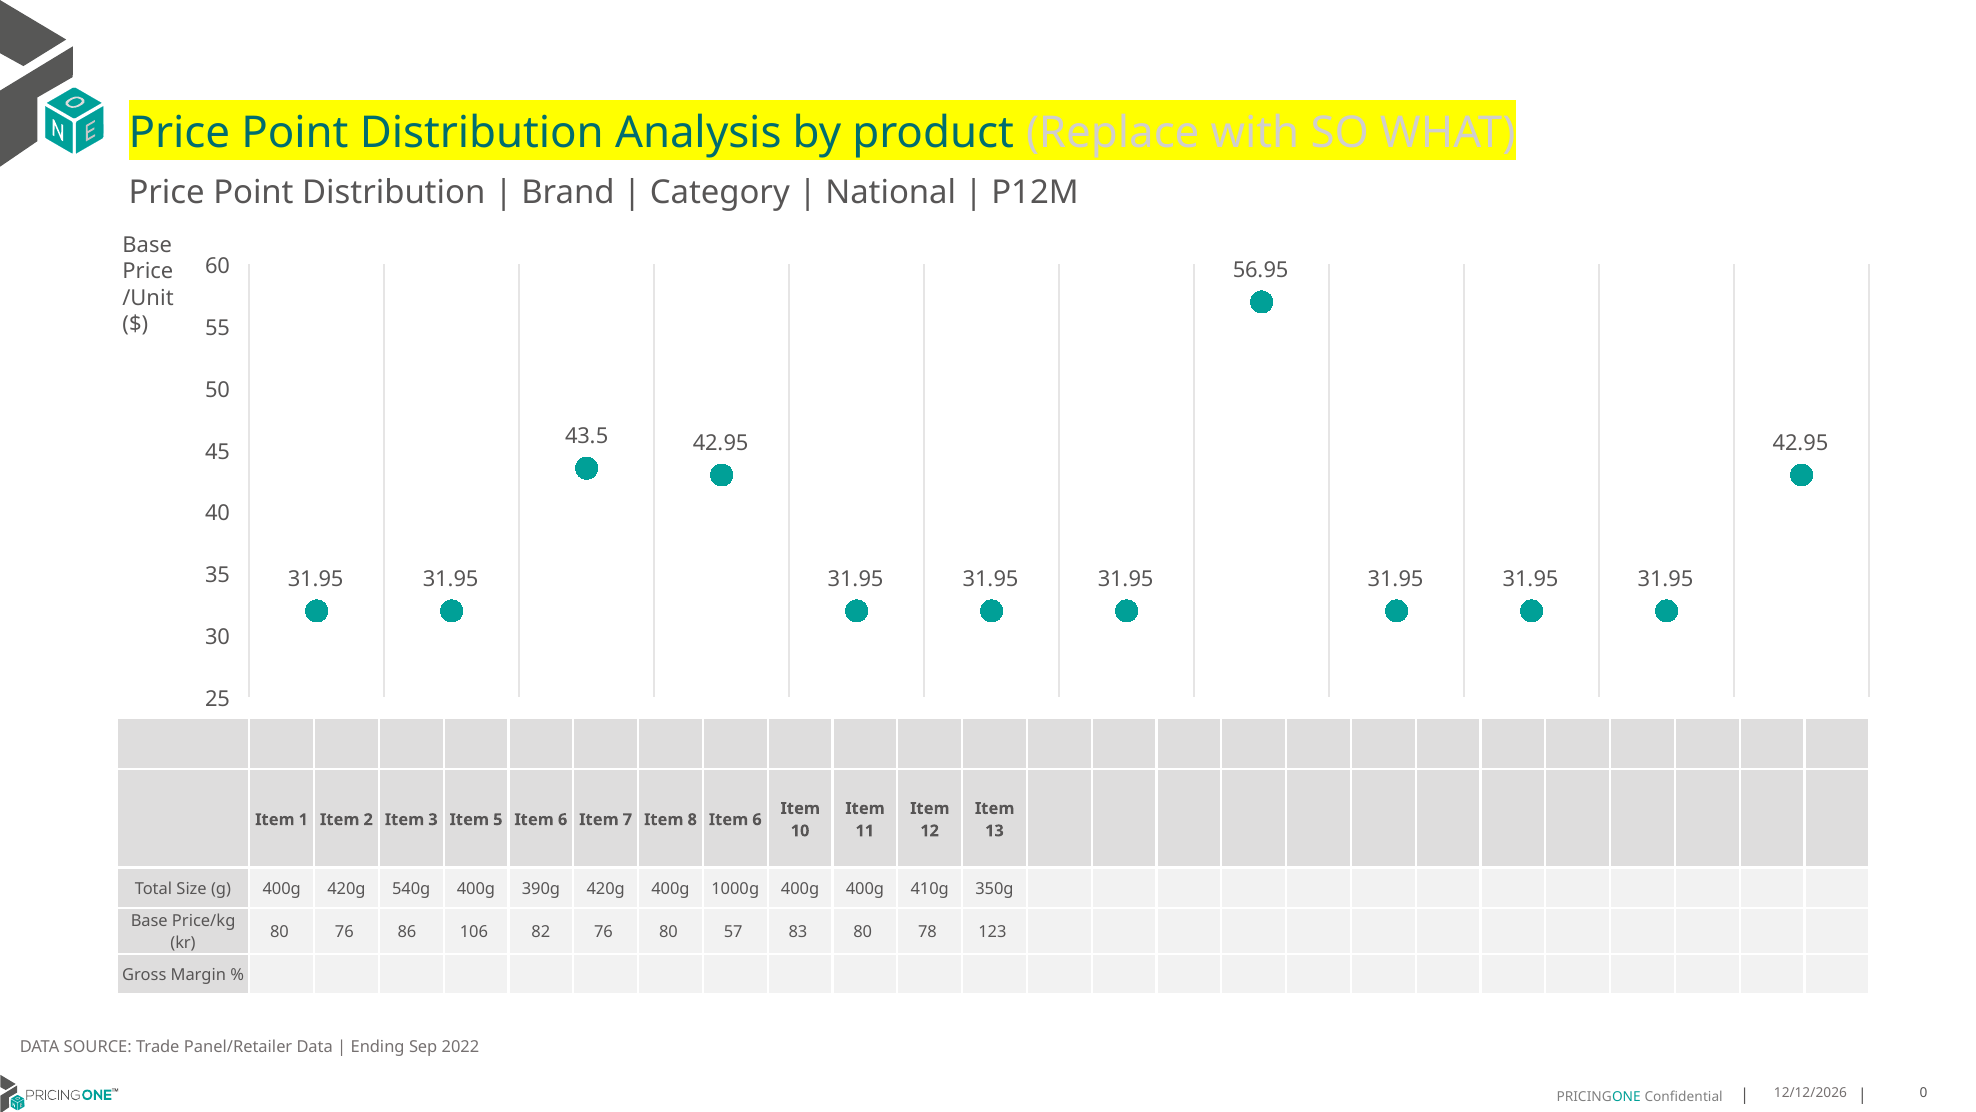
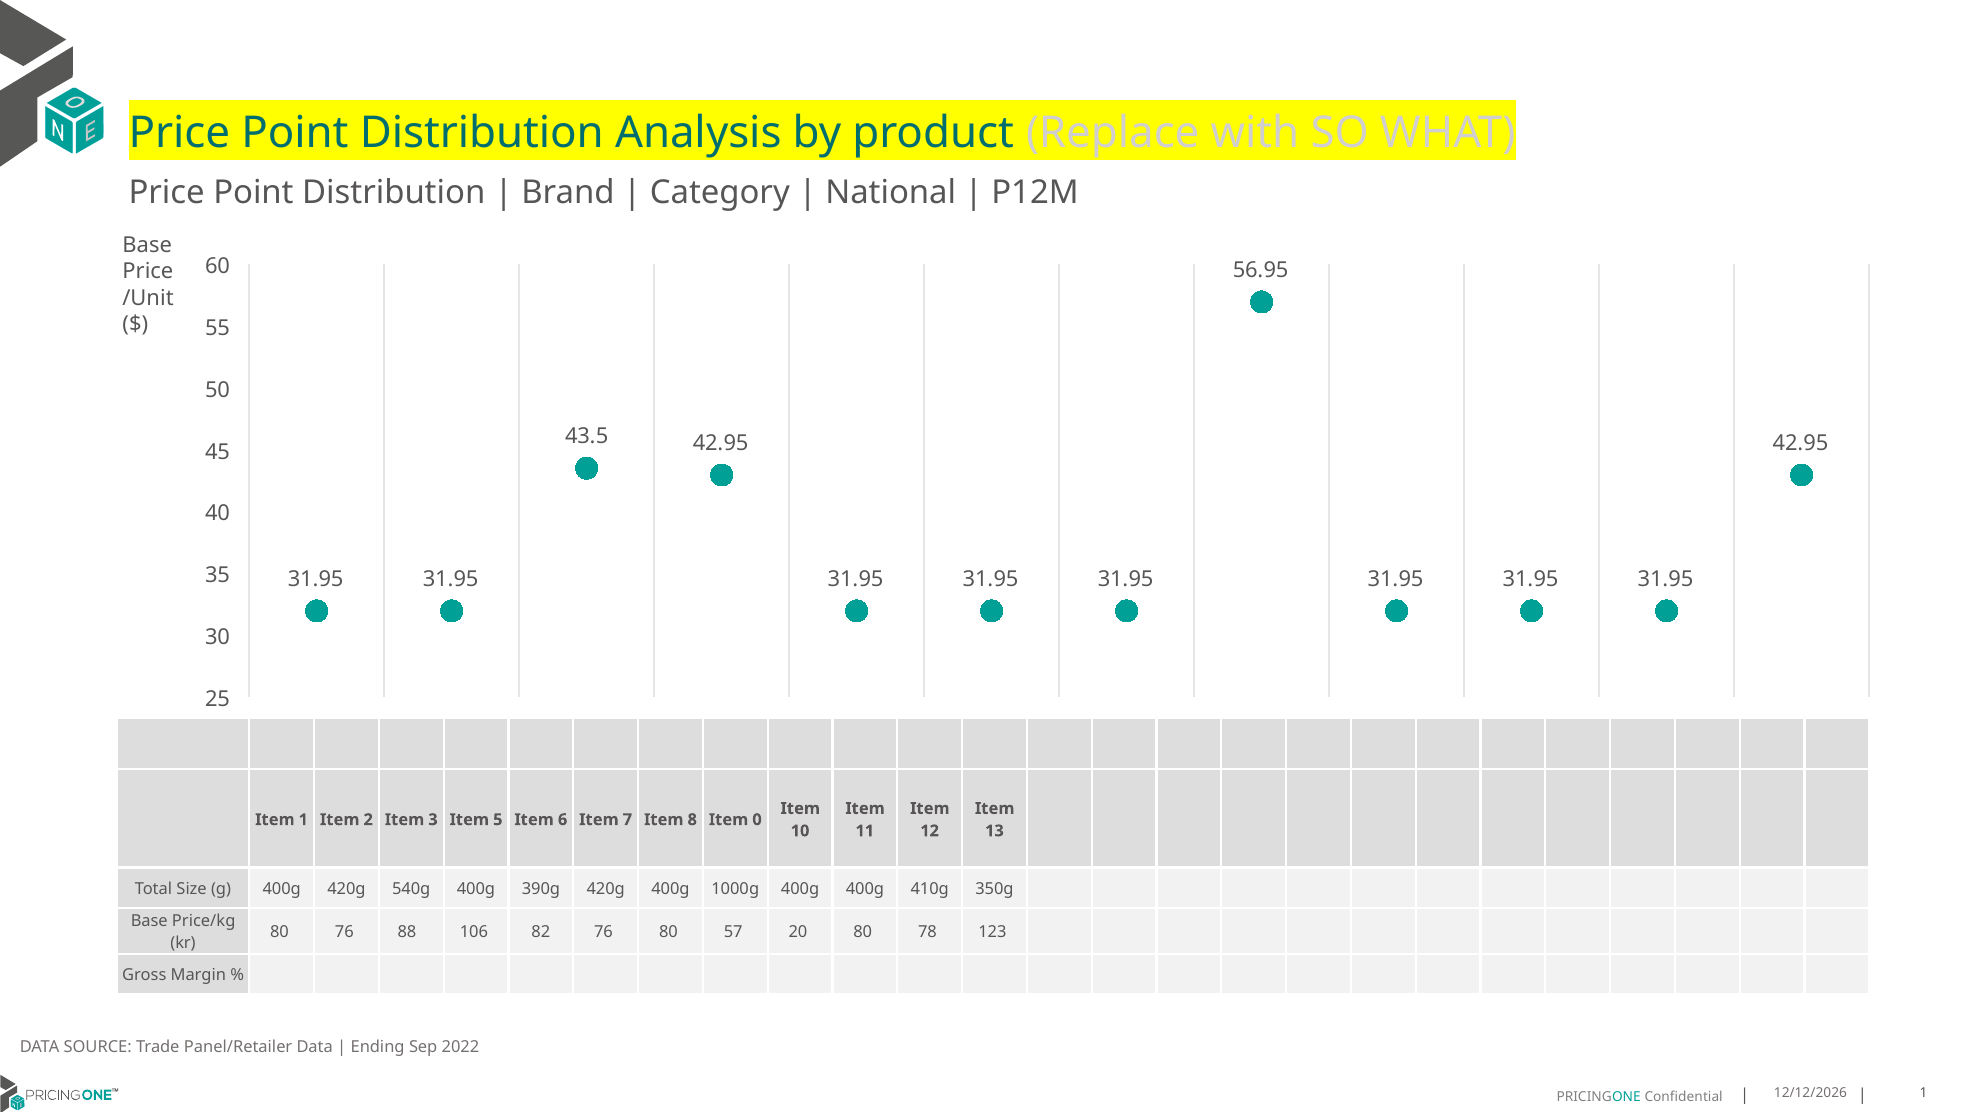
8 Item 6: 6 -> 0 (757, 819)
86: 86 -> 88 (407, 932)
83: 83 -> 20 (798, 932)
0: 0 -> 1 (1923, 1093)
